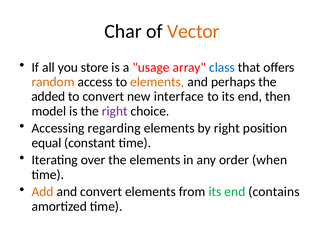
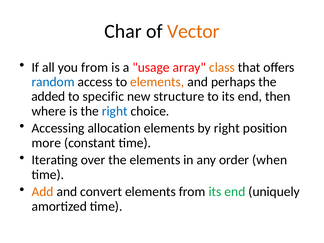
you store: store -> from (95, 67)
class colour: blue -> orange (222, 67)
random colour: orange -> blue (53, 82)
to convert: convert -> specific (103, 97)
interface: interface -> structure (179, 97)
model: model -> where (49, 111)
right colour: purple -> blue (115, 111)
regarding: regarding -> allocation (114, 128)
equal: equal -> more (46, 143)
contains: contains -> uniquely (274, 192)
